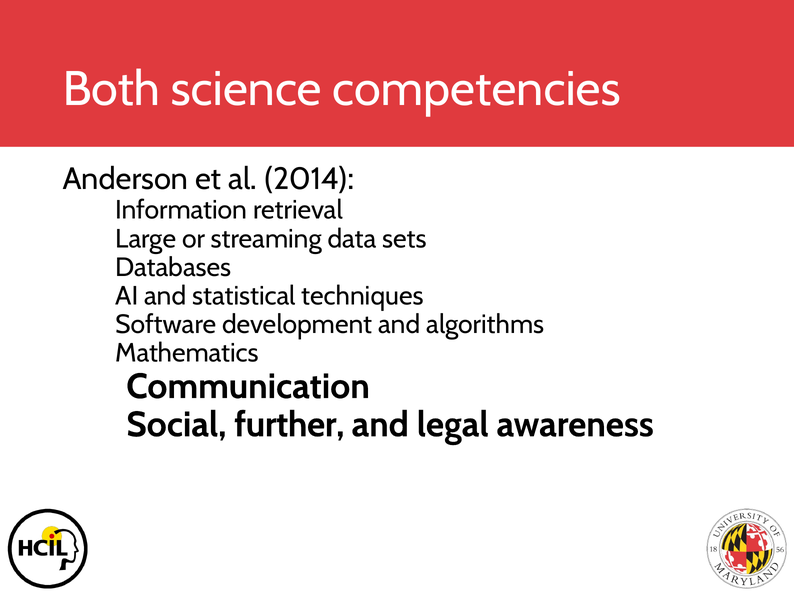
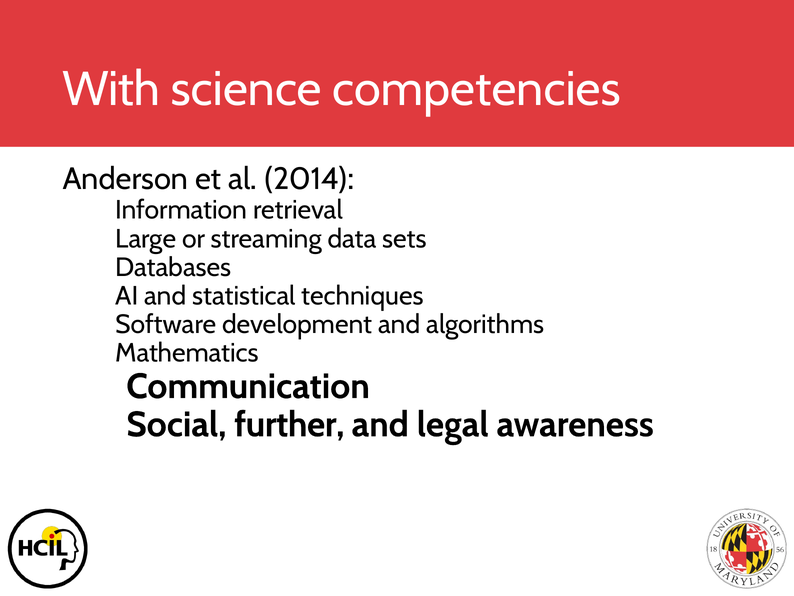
Both: Both -> With (111, 89)
